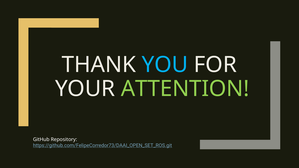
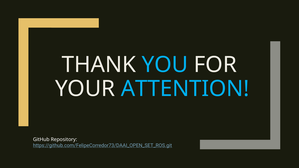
ATTENTION colour: light green -> light blue (185, 89)
